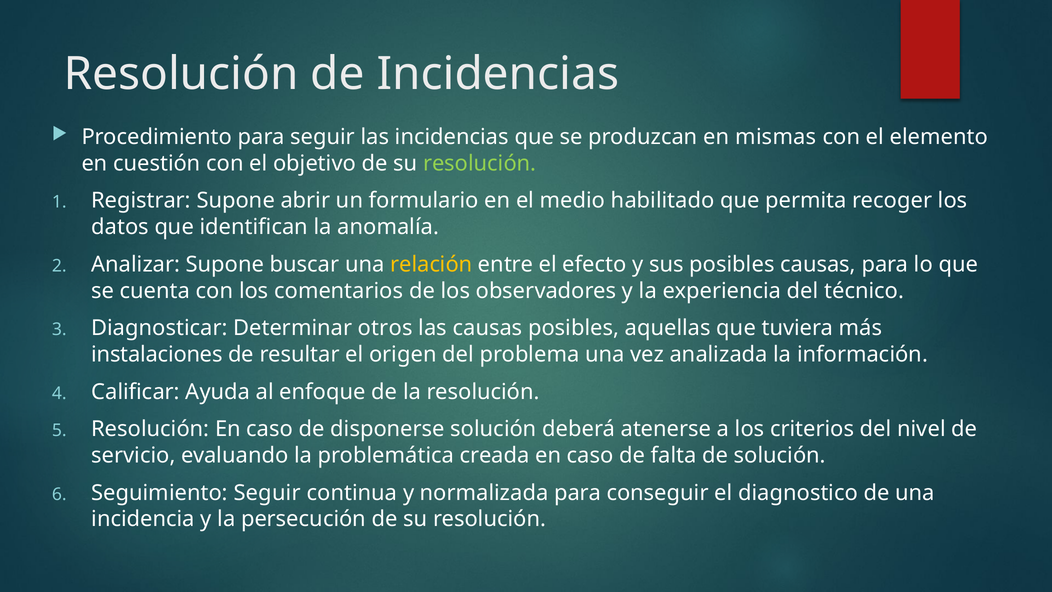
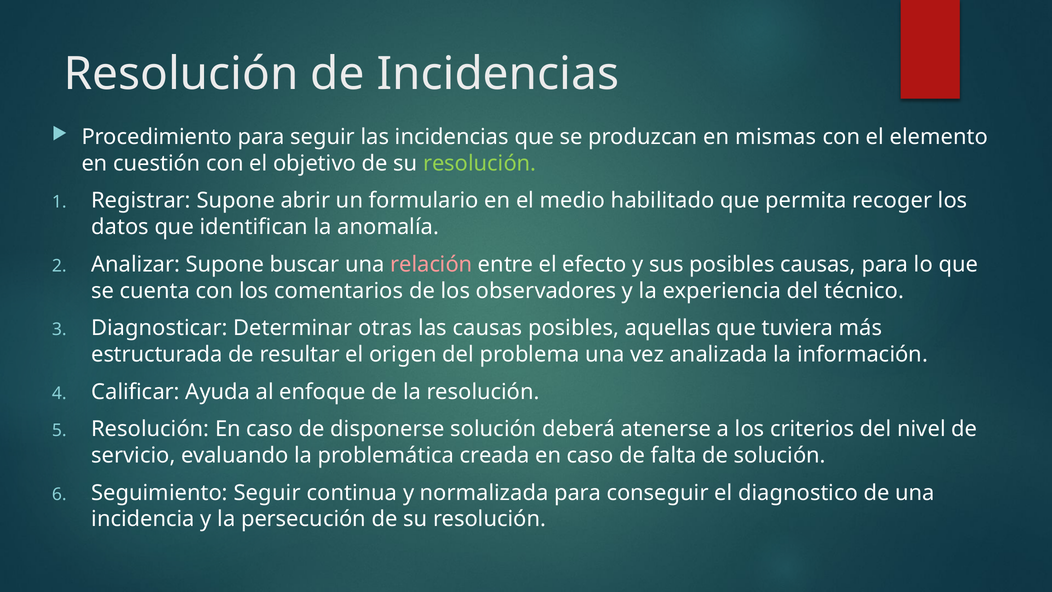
relación colour: yellow -> pink (431, 264)
otros: otros -> otras (385, 328)
instalaciones: instalaciones -> estructurada (157, 354)
